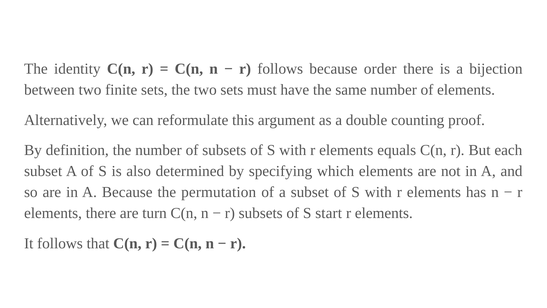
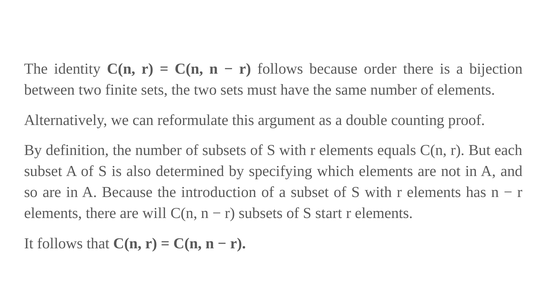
permutation: permutation -> introduction (219, 192)
turn: turn -> will (154, 213)
